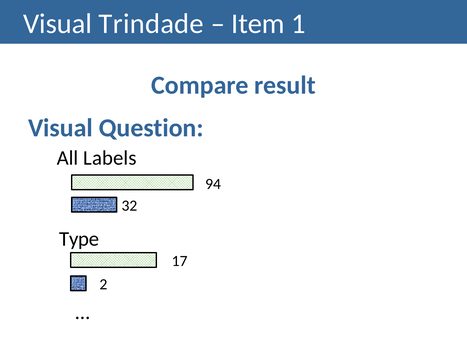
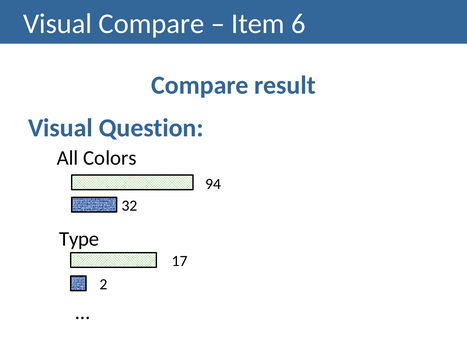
Visual Trindade: Trindade -> Compare (151, 24)
1: 1 -> 6 (298, 24)
Labels: Labels -> Colors (110, 158)
